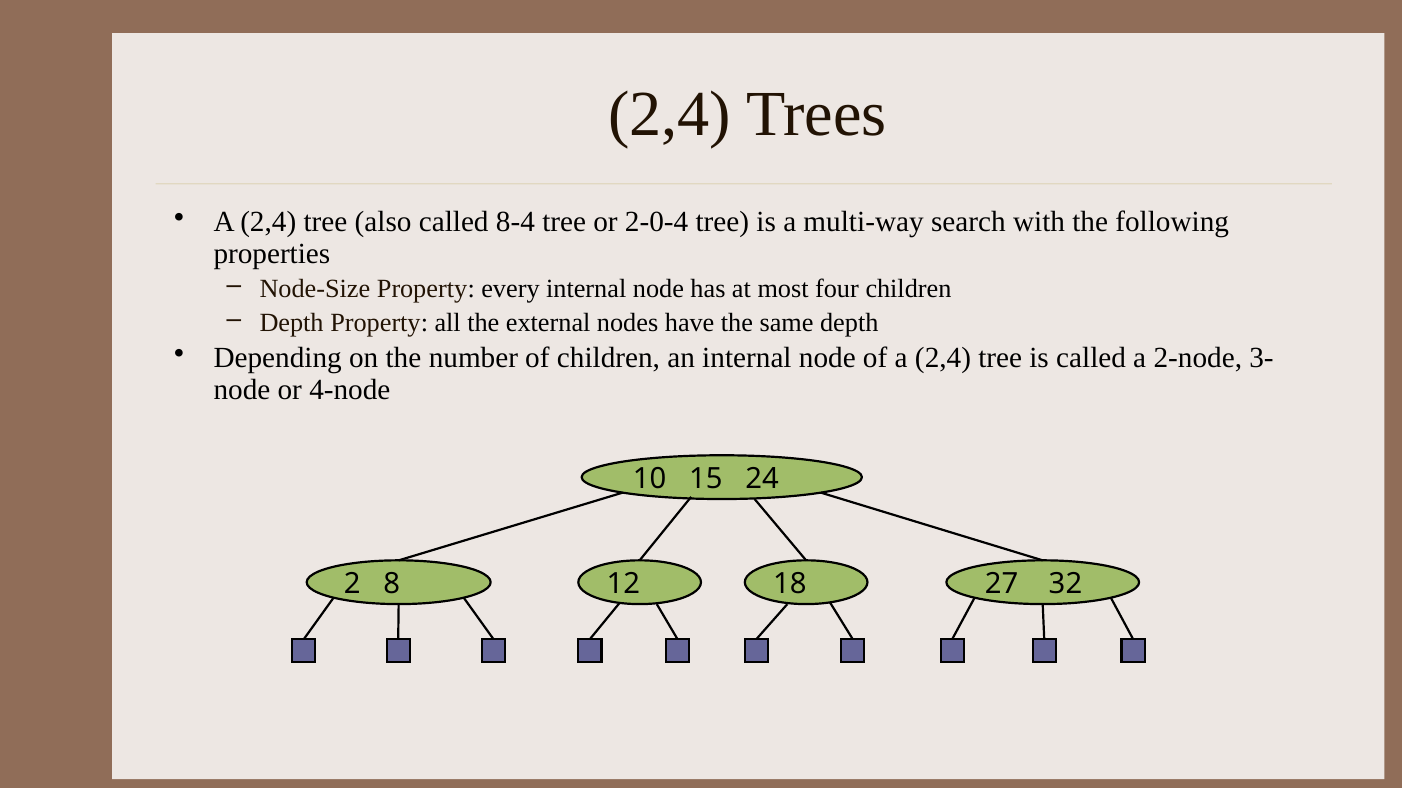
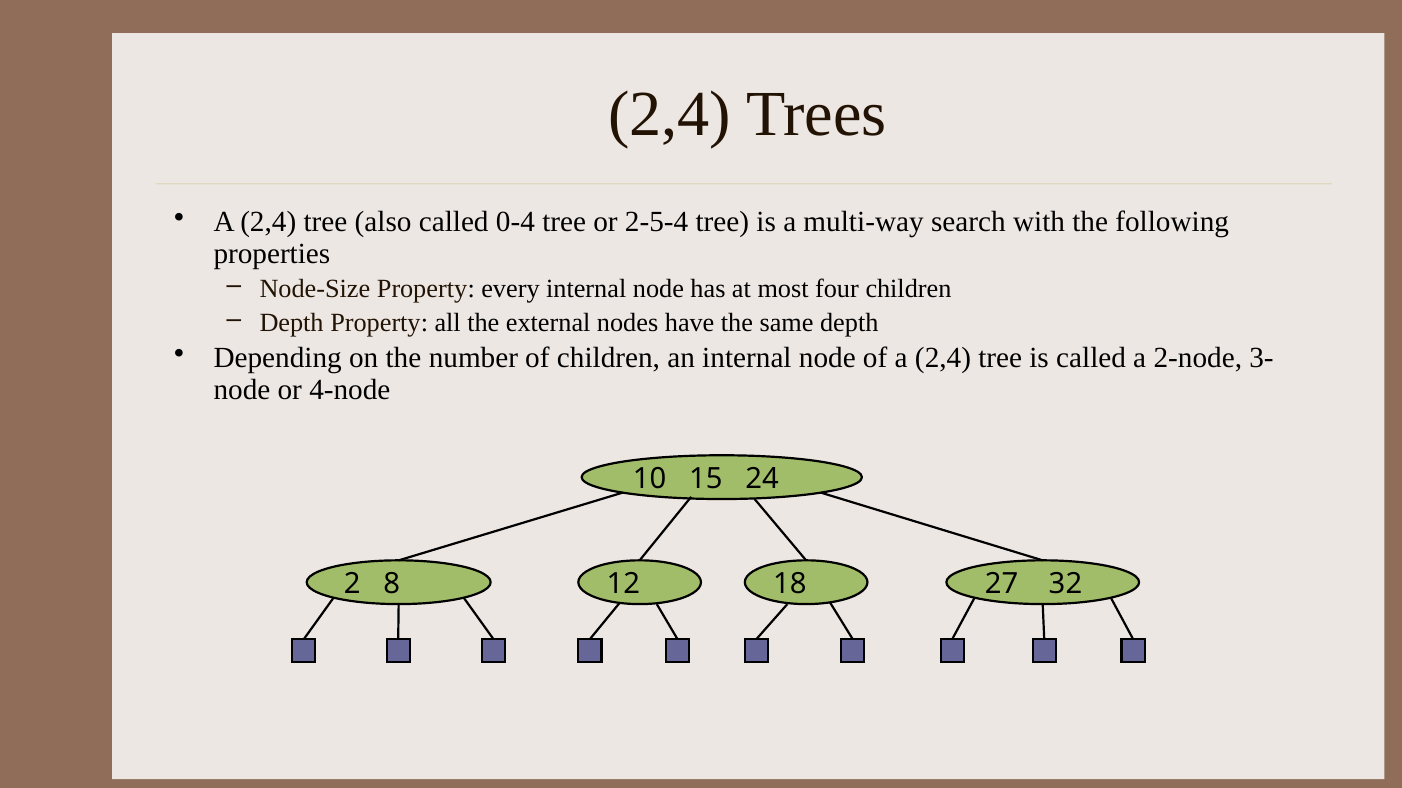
8-4: 8-4 -> 0-4 (515, 222)
2-0-4: 2-0-4 -> 2-5-4 (657, 222)
